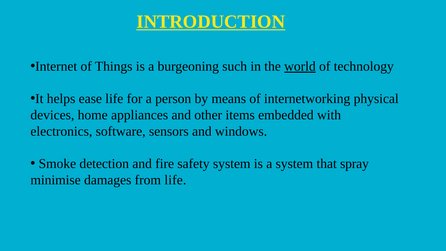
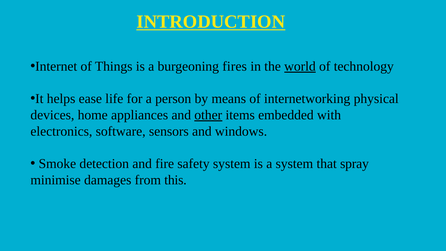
such: such -> fires (235, 66)
other underline: none -> present (208, 115)
from life: life -> this (175, 180)
